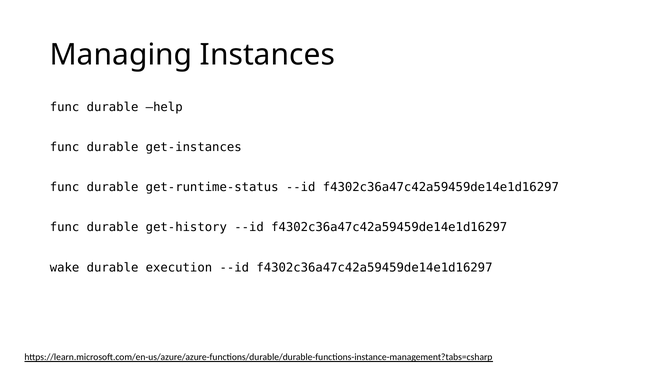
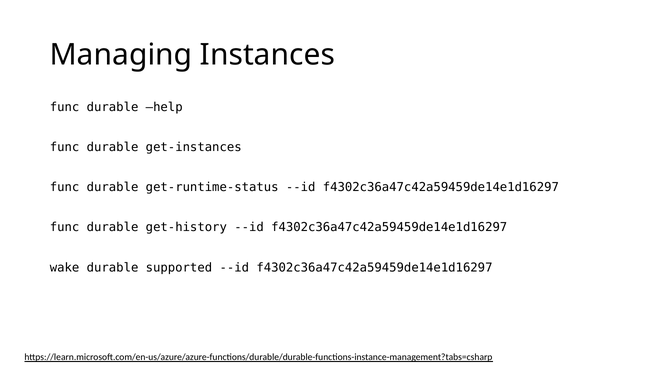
execution: execution -> supported (179, 267)
